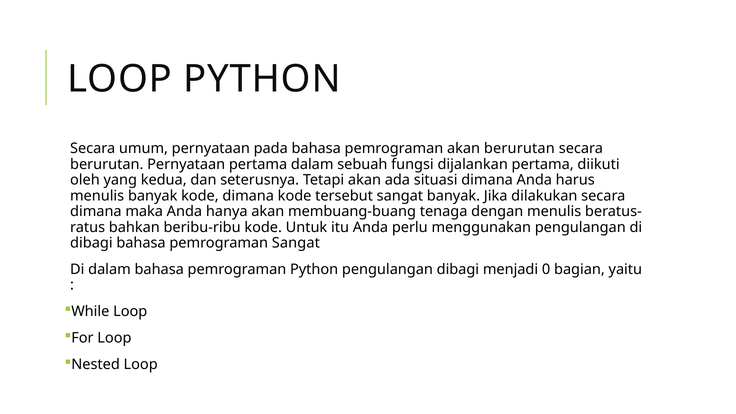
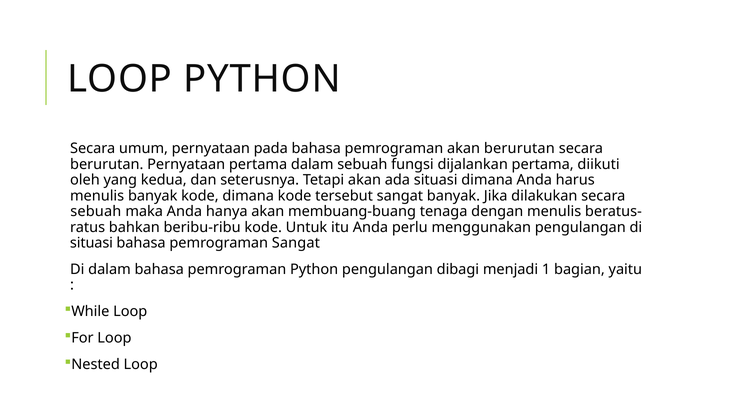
dimana: dimana -> sebuah (96, 211)
dibagi: dibagi -> situasi (91, 243)
0: 0 -> 1 (546, 269)
